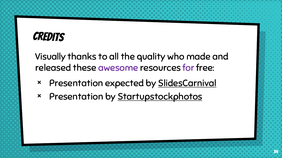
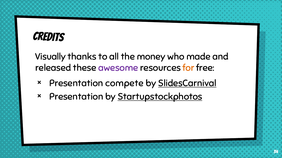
quality: quality -> money (151, 57)
for colour: purple -> orange (189, 68)
expected: expected -> compete (124, 83)
